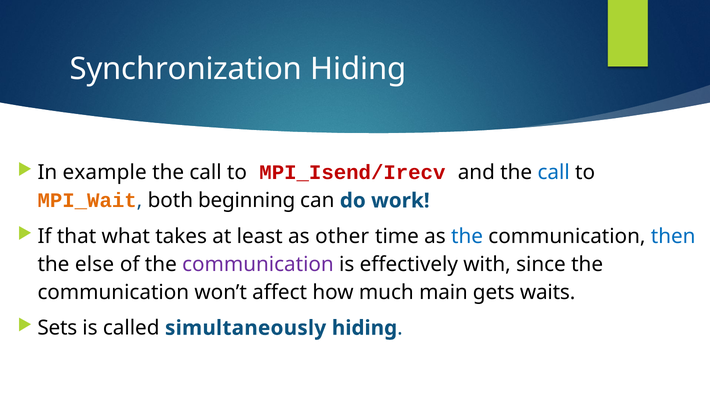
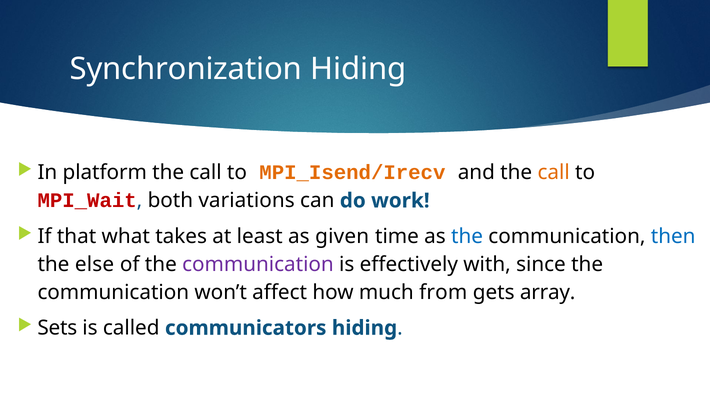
example: example -> platform (105, 173)
MPI_Isend/Irecv colour: red -> orange (352, 173)
call colour: blue -> orange (554, 173)
MPI_Wait colour: orange -> red (87, 201)
beginning: beginning -> variations (247, 201)
other: other -> given (342, 237)
main: main -> from (443, 293)
waits: waits -> array (548, 293)
simultaneously: simultaneously -> communicators (246, 328)
